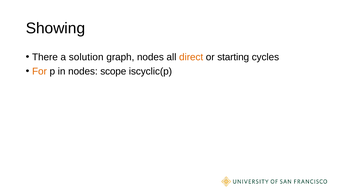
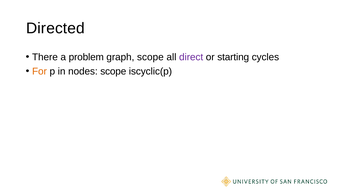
Showing: Showing -> Directed (55, 28)
solution: solution -> problem (86, 57)
graph nodes: nodes -> scope (150, 57)
direct colour: orange -> purple (191, 57)
